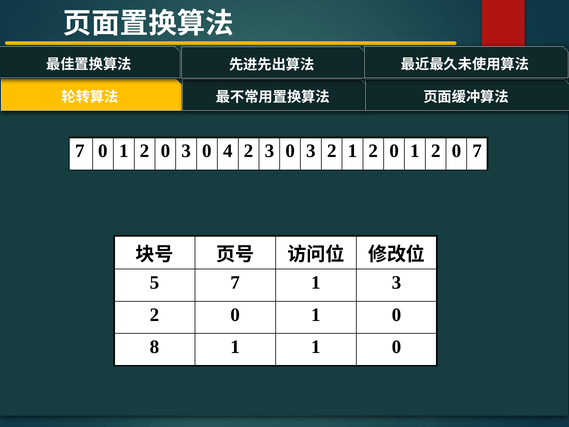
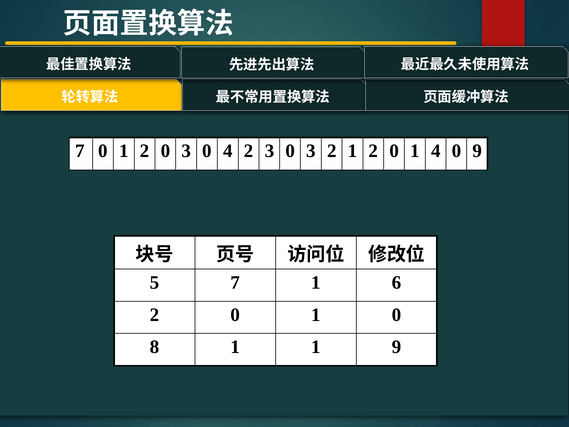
2 0 1 2: 2 -> 4 (436, 151)
7: 7 -> 9 (477, 151)
1 3: 3 -> 6 (397, 282)
1 1 0: 0 -> 9 (397, 347)
